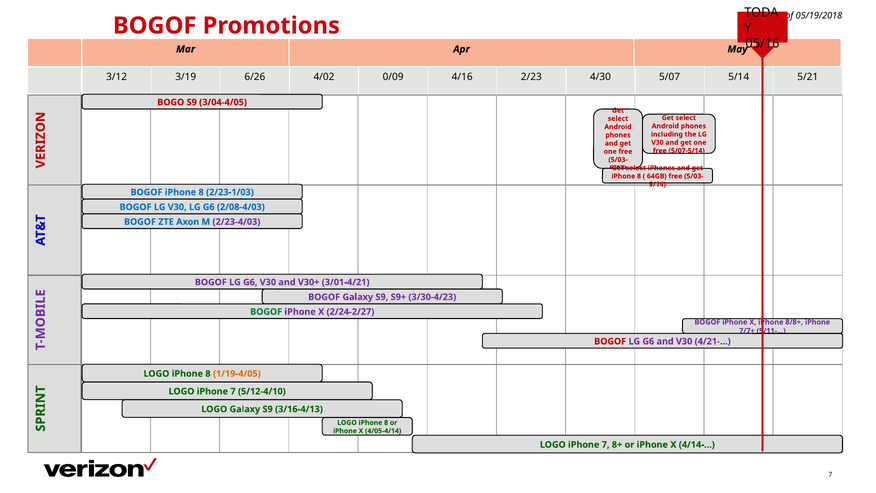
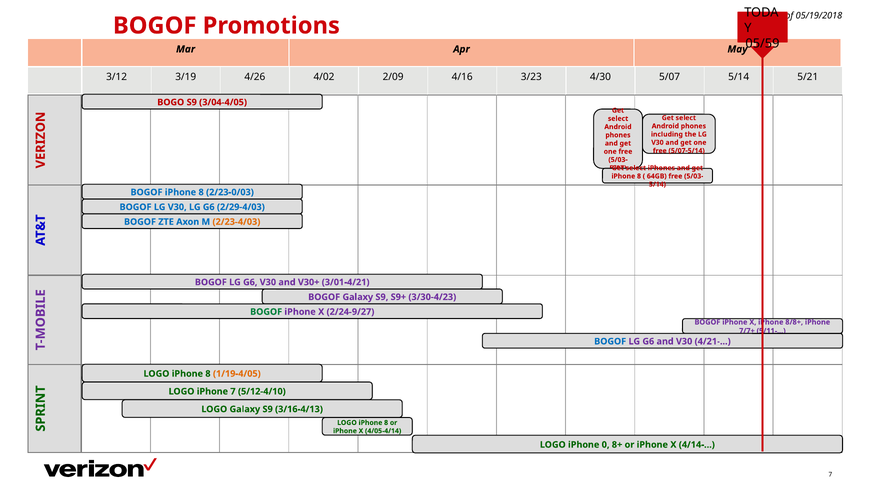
05/16: 05/16 -> 05/59 (762, 43)
6/26: 6/26 -> 4/26 (255, 77)
0/09: 0/09 -> 2/09 (393, 77)
2/23: 2/23 -> 3/23 (531, 77)
2/23-1/03: 2/23-1/03 -> 2/23-0/03 (230, 192)
2/08-4/03: 2/08-4/03 -> 2/29-4/03 (241, 207)
2/23-4/03 colour: purple -> orange (236, 222)
2/24-2/27: 2/24-2/27 -> 2/24-9/27 (350, 312)
BOGOF colour: red -> blue (610, 341)
7: 7 -> 0 (606, 444)
